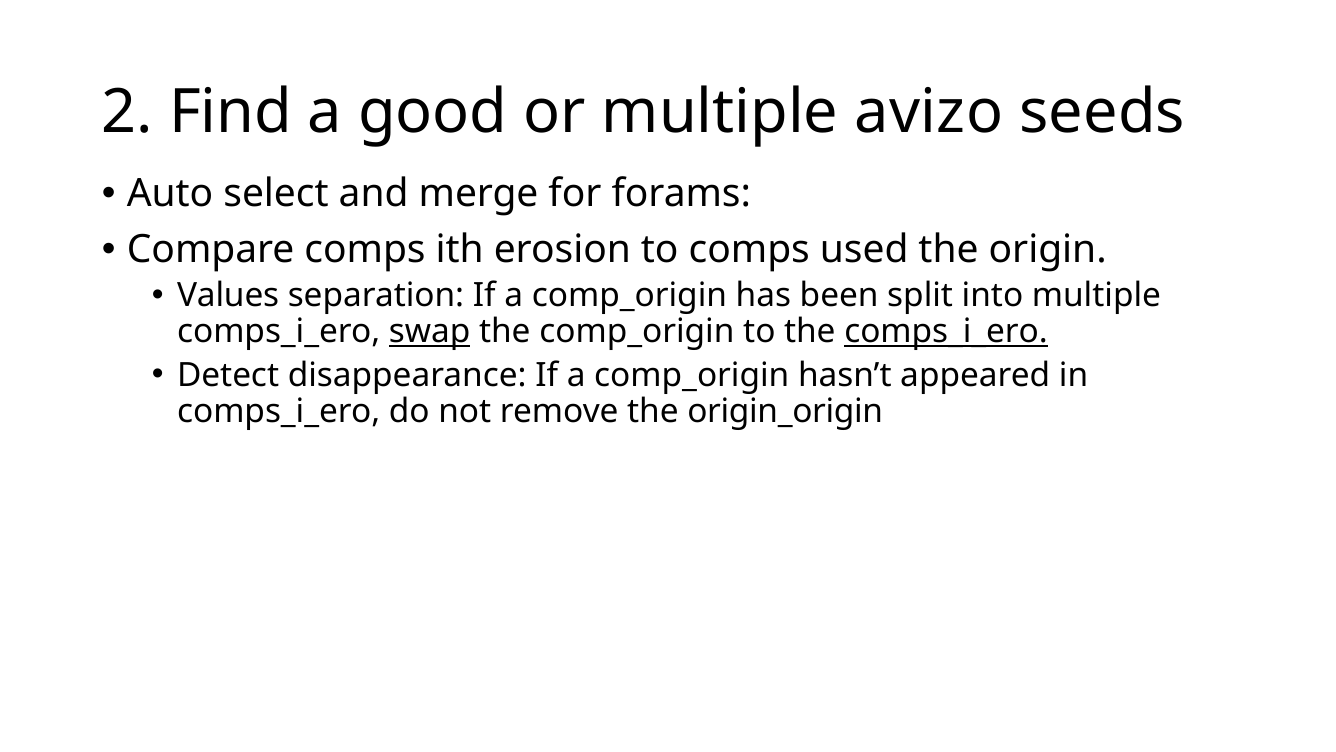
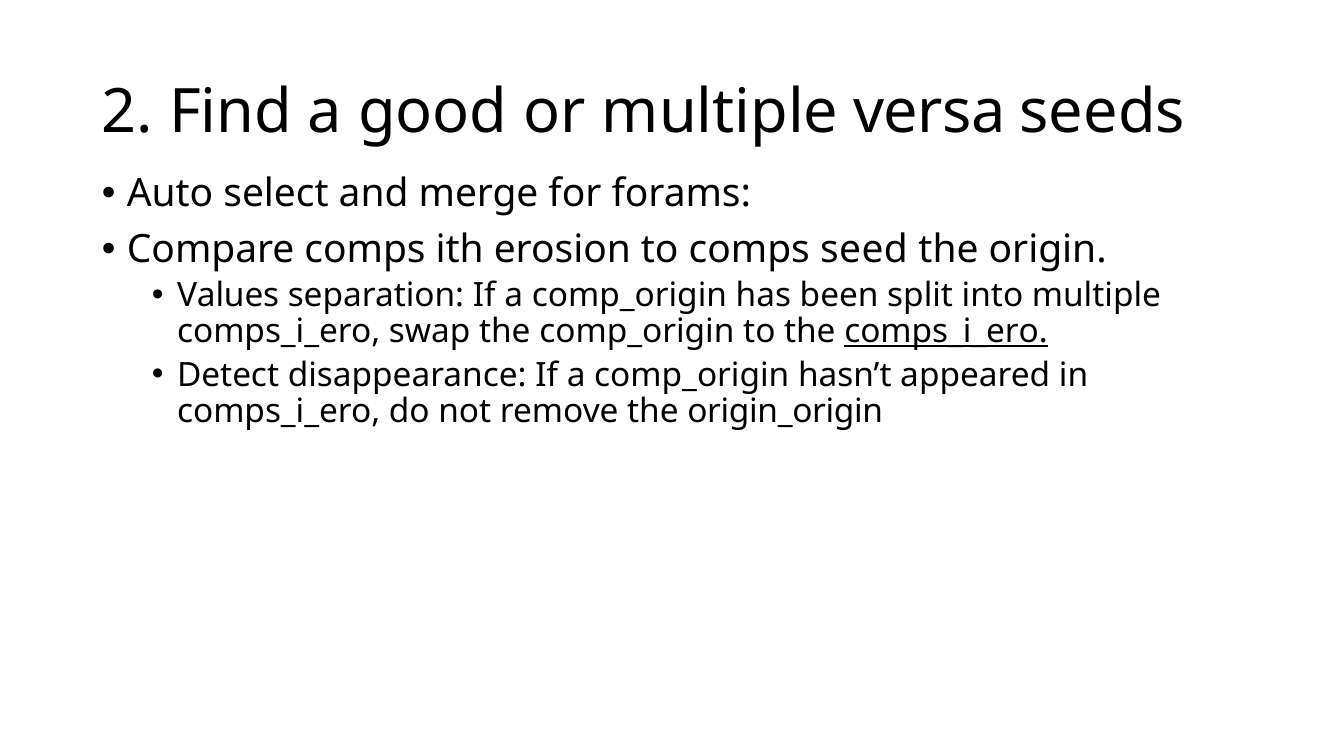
avizo: avizo -> versa (929, 112)
used: used -> seed (864, 250)
swap underline: present -> none (430, 332)
